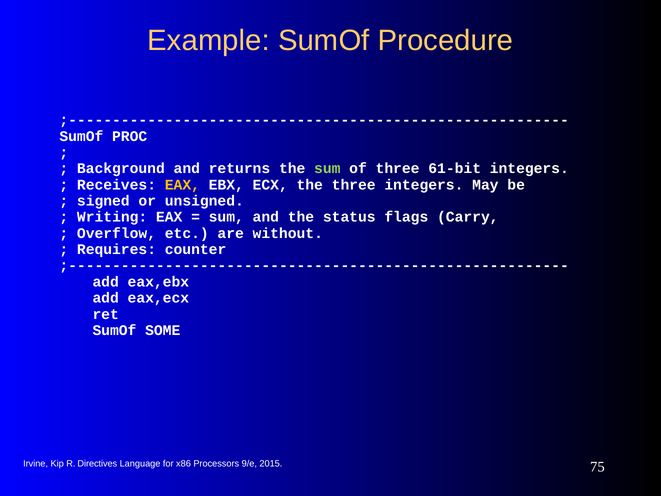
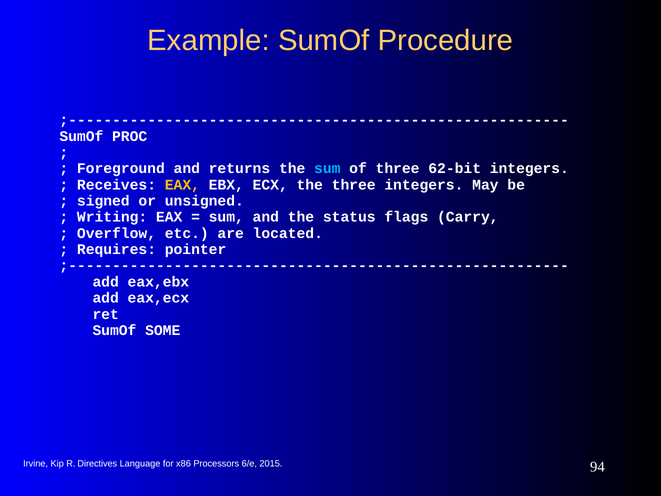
Background: Background -> Foreground (121, 169)
sum colour: light green -> light blue (327, 169)
61-bit: 61-bit -> 62-bit (455, 169)
without: without -> located (288, 233)
counter: counter -> pointer (196, 249)
9/e: 9/e -> 6/e (249, 463)
75: 75 -> 94 (597, 466)
